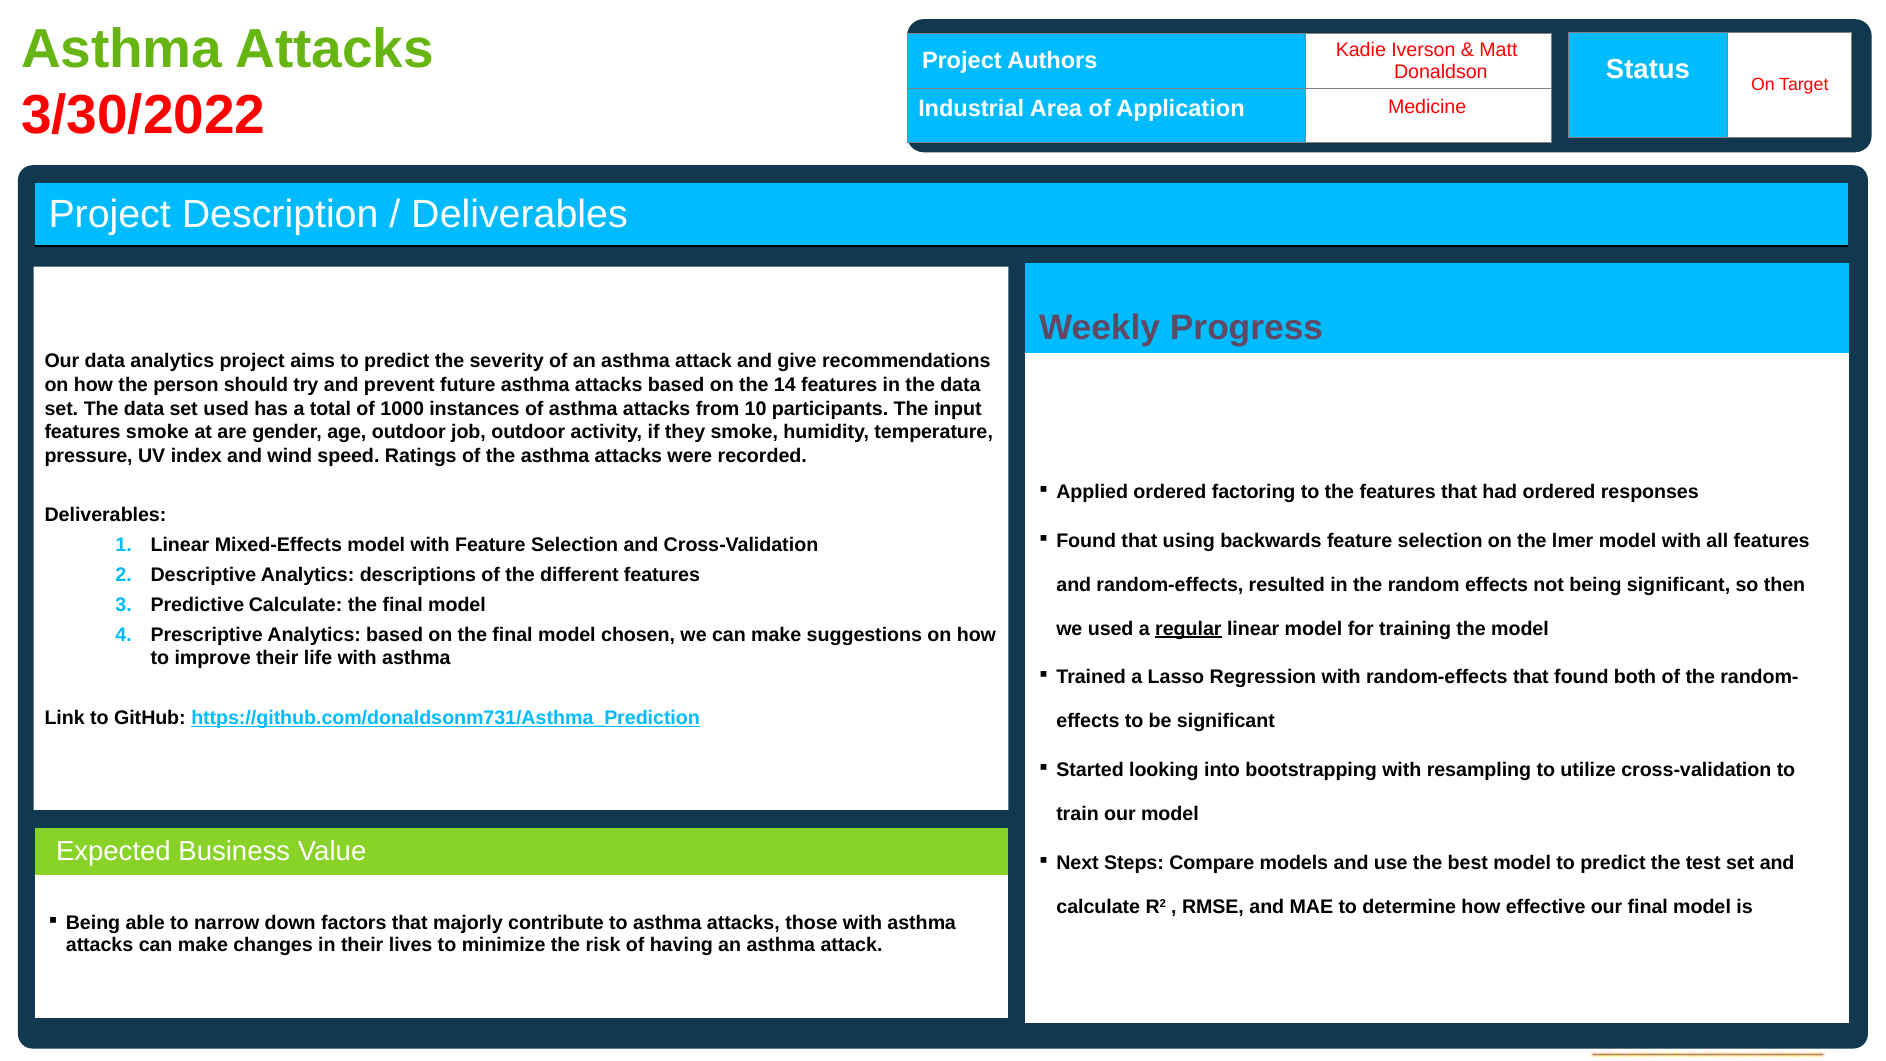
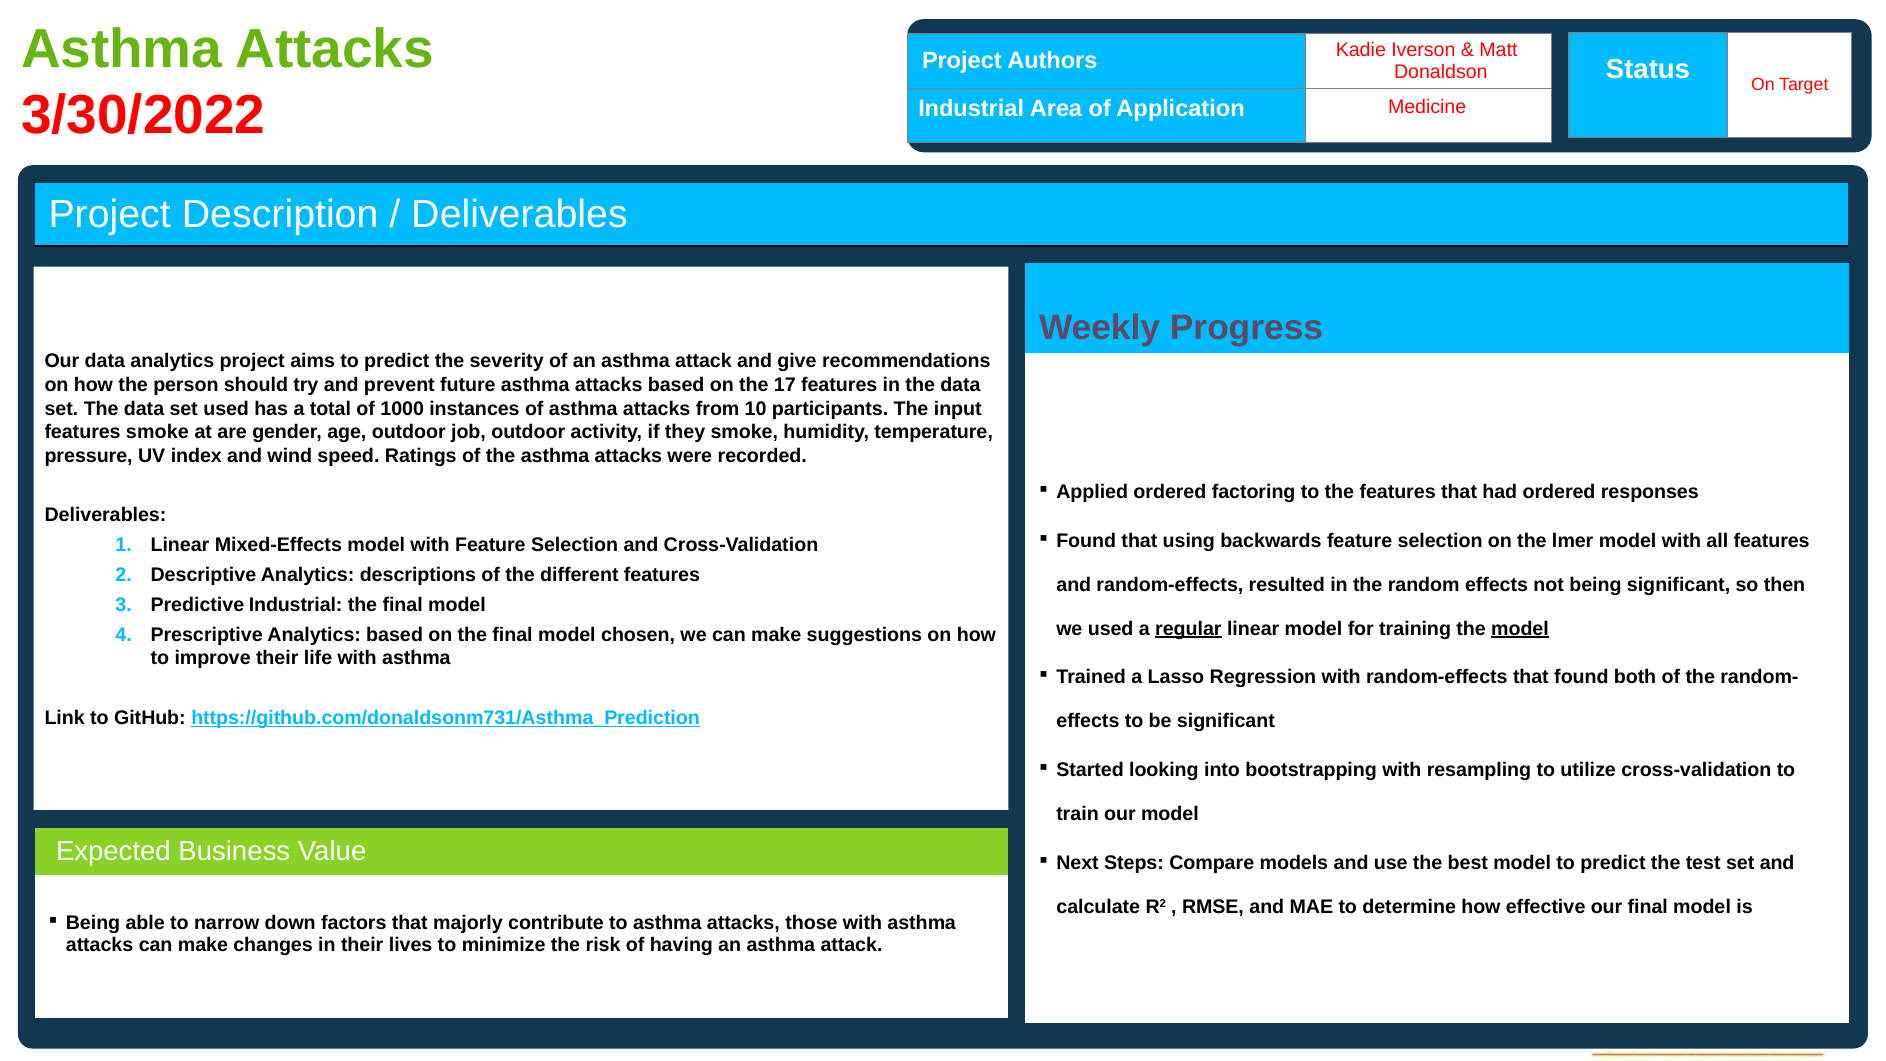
14: 14 -> 17 (785, 385)
Predictive Calculate: Calculate -> Industrial (296, 605)
model underline: none -> present (1520, 629)
